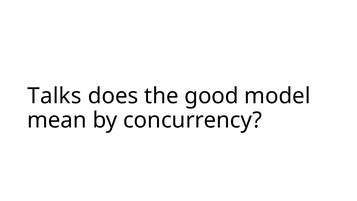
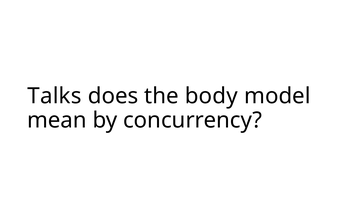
good: good -> body (211, 96)
